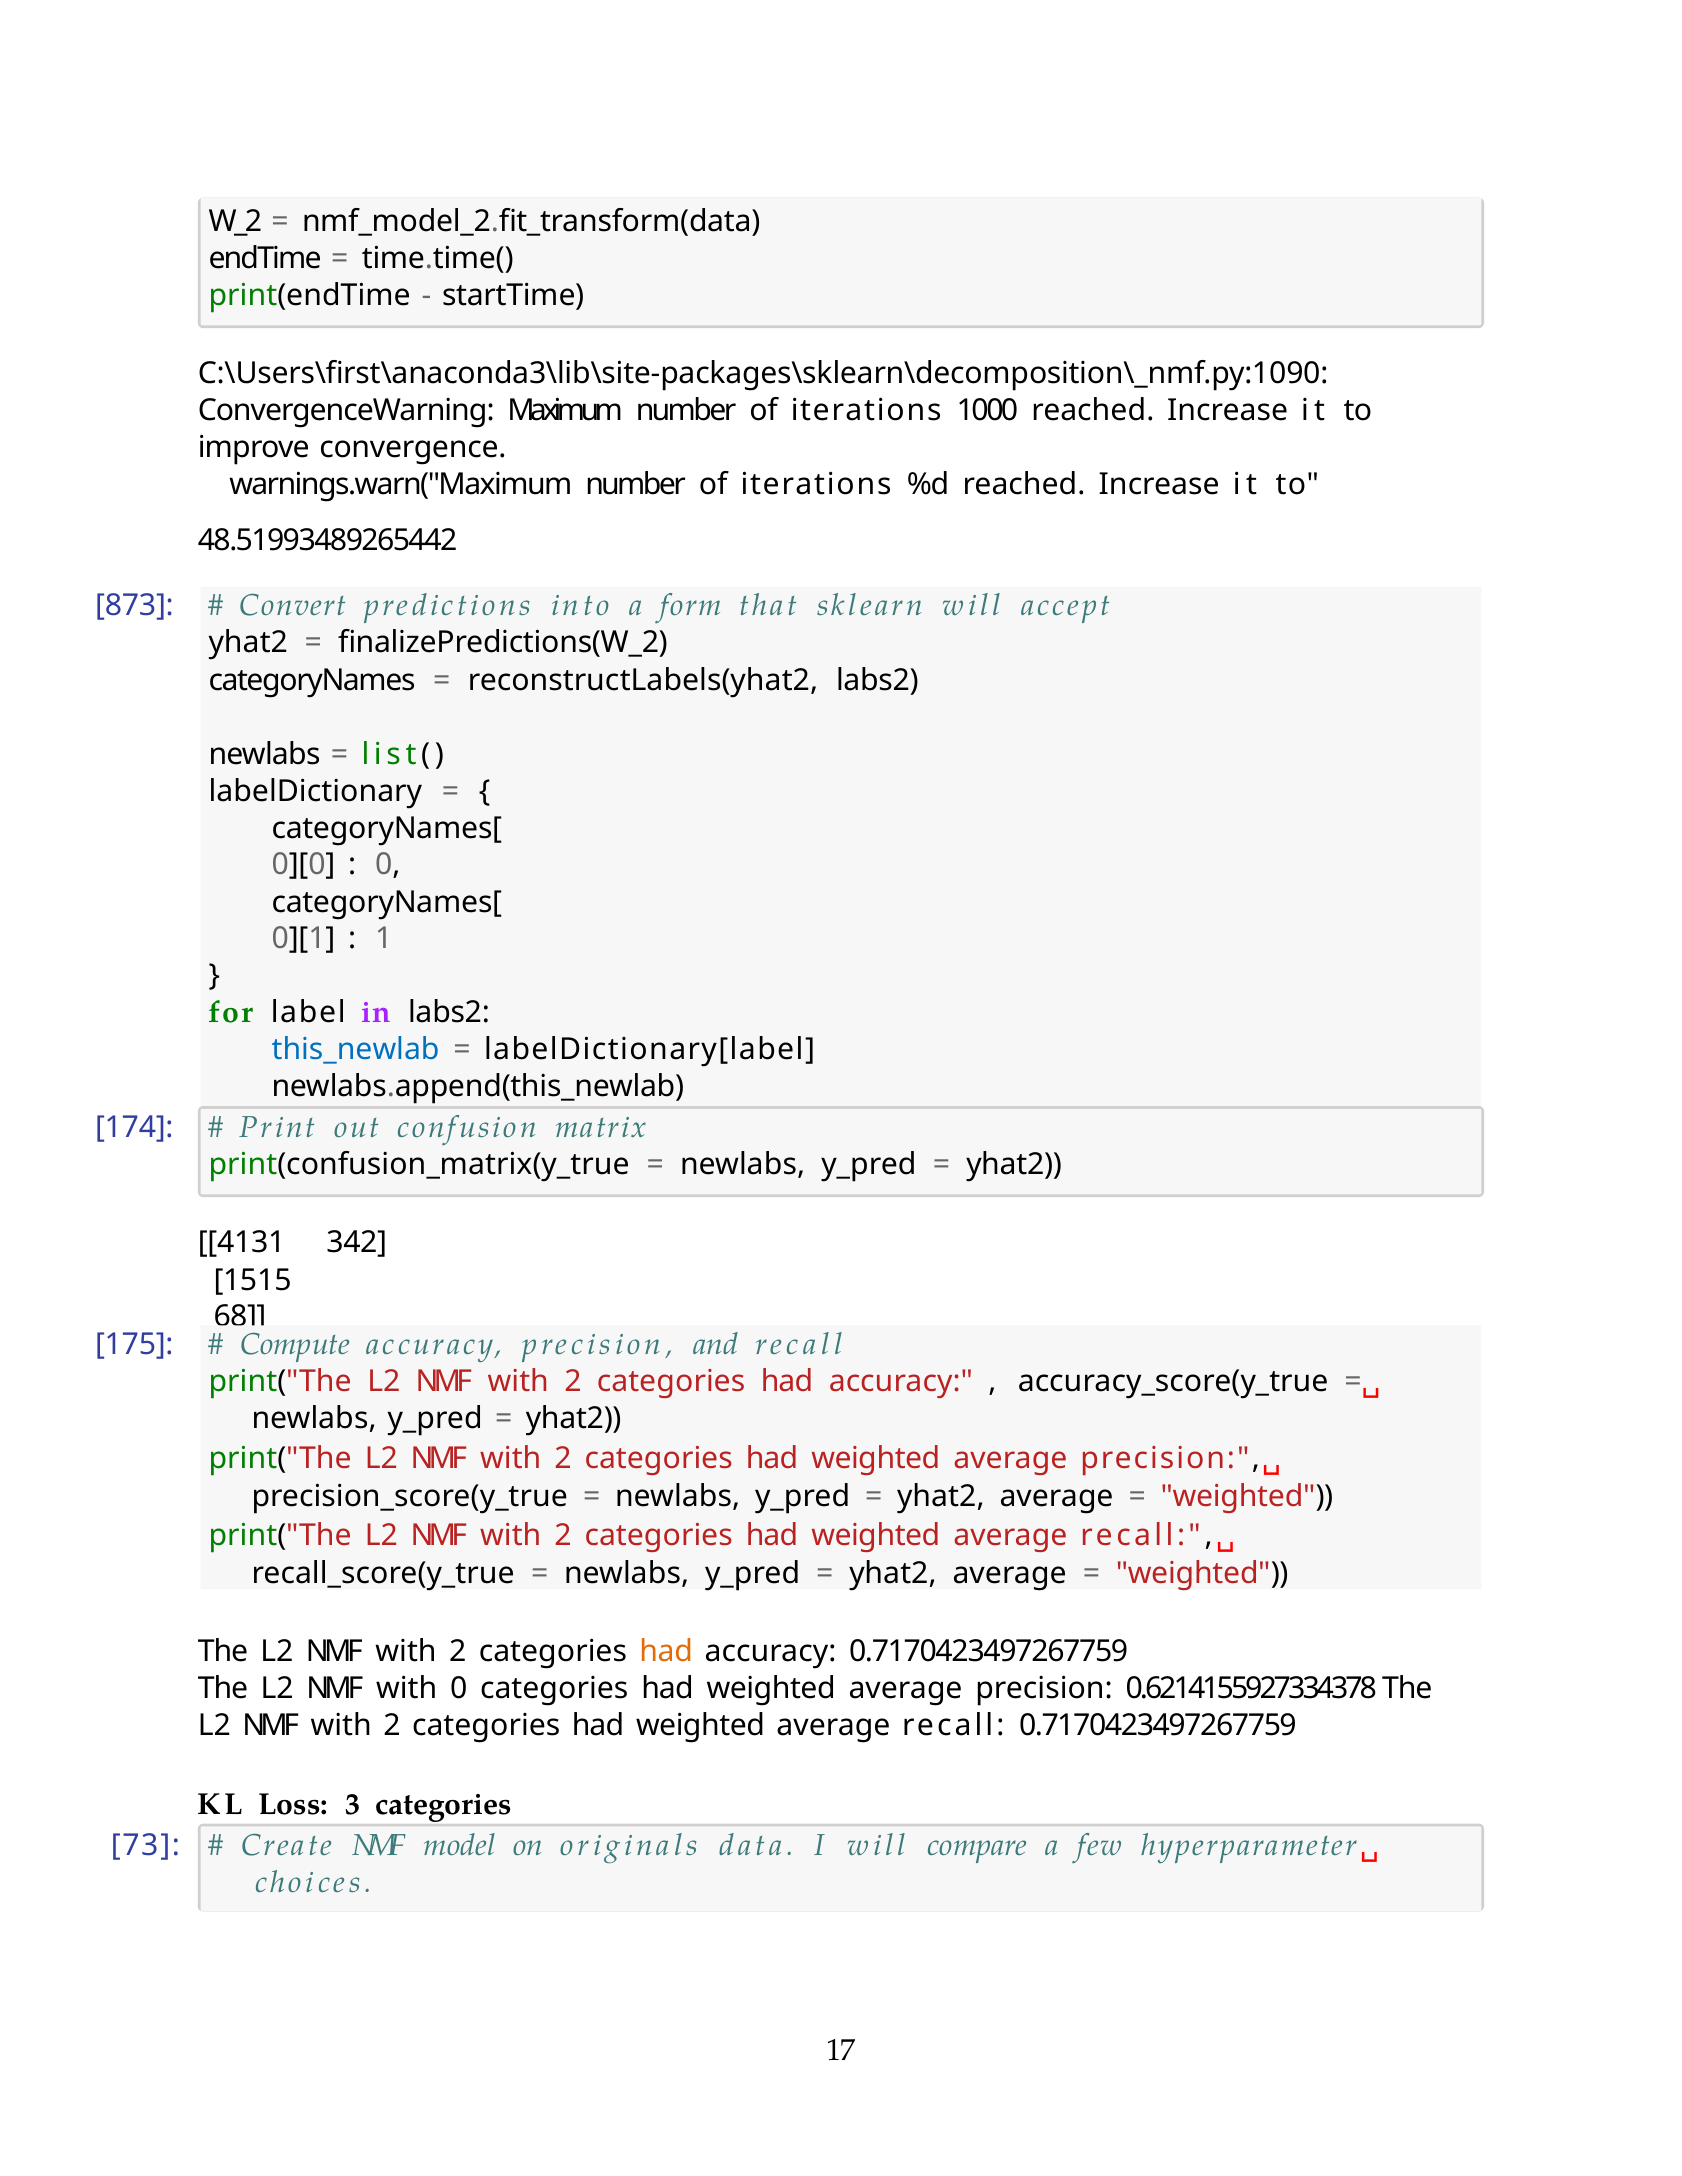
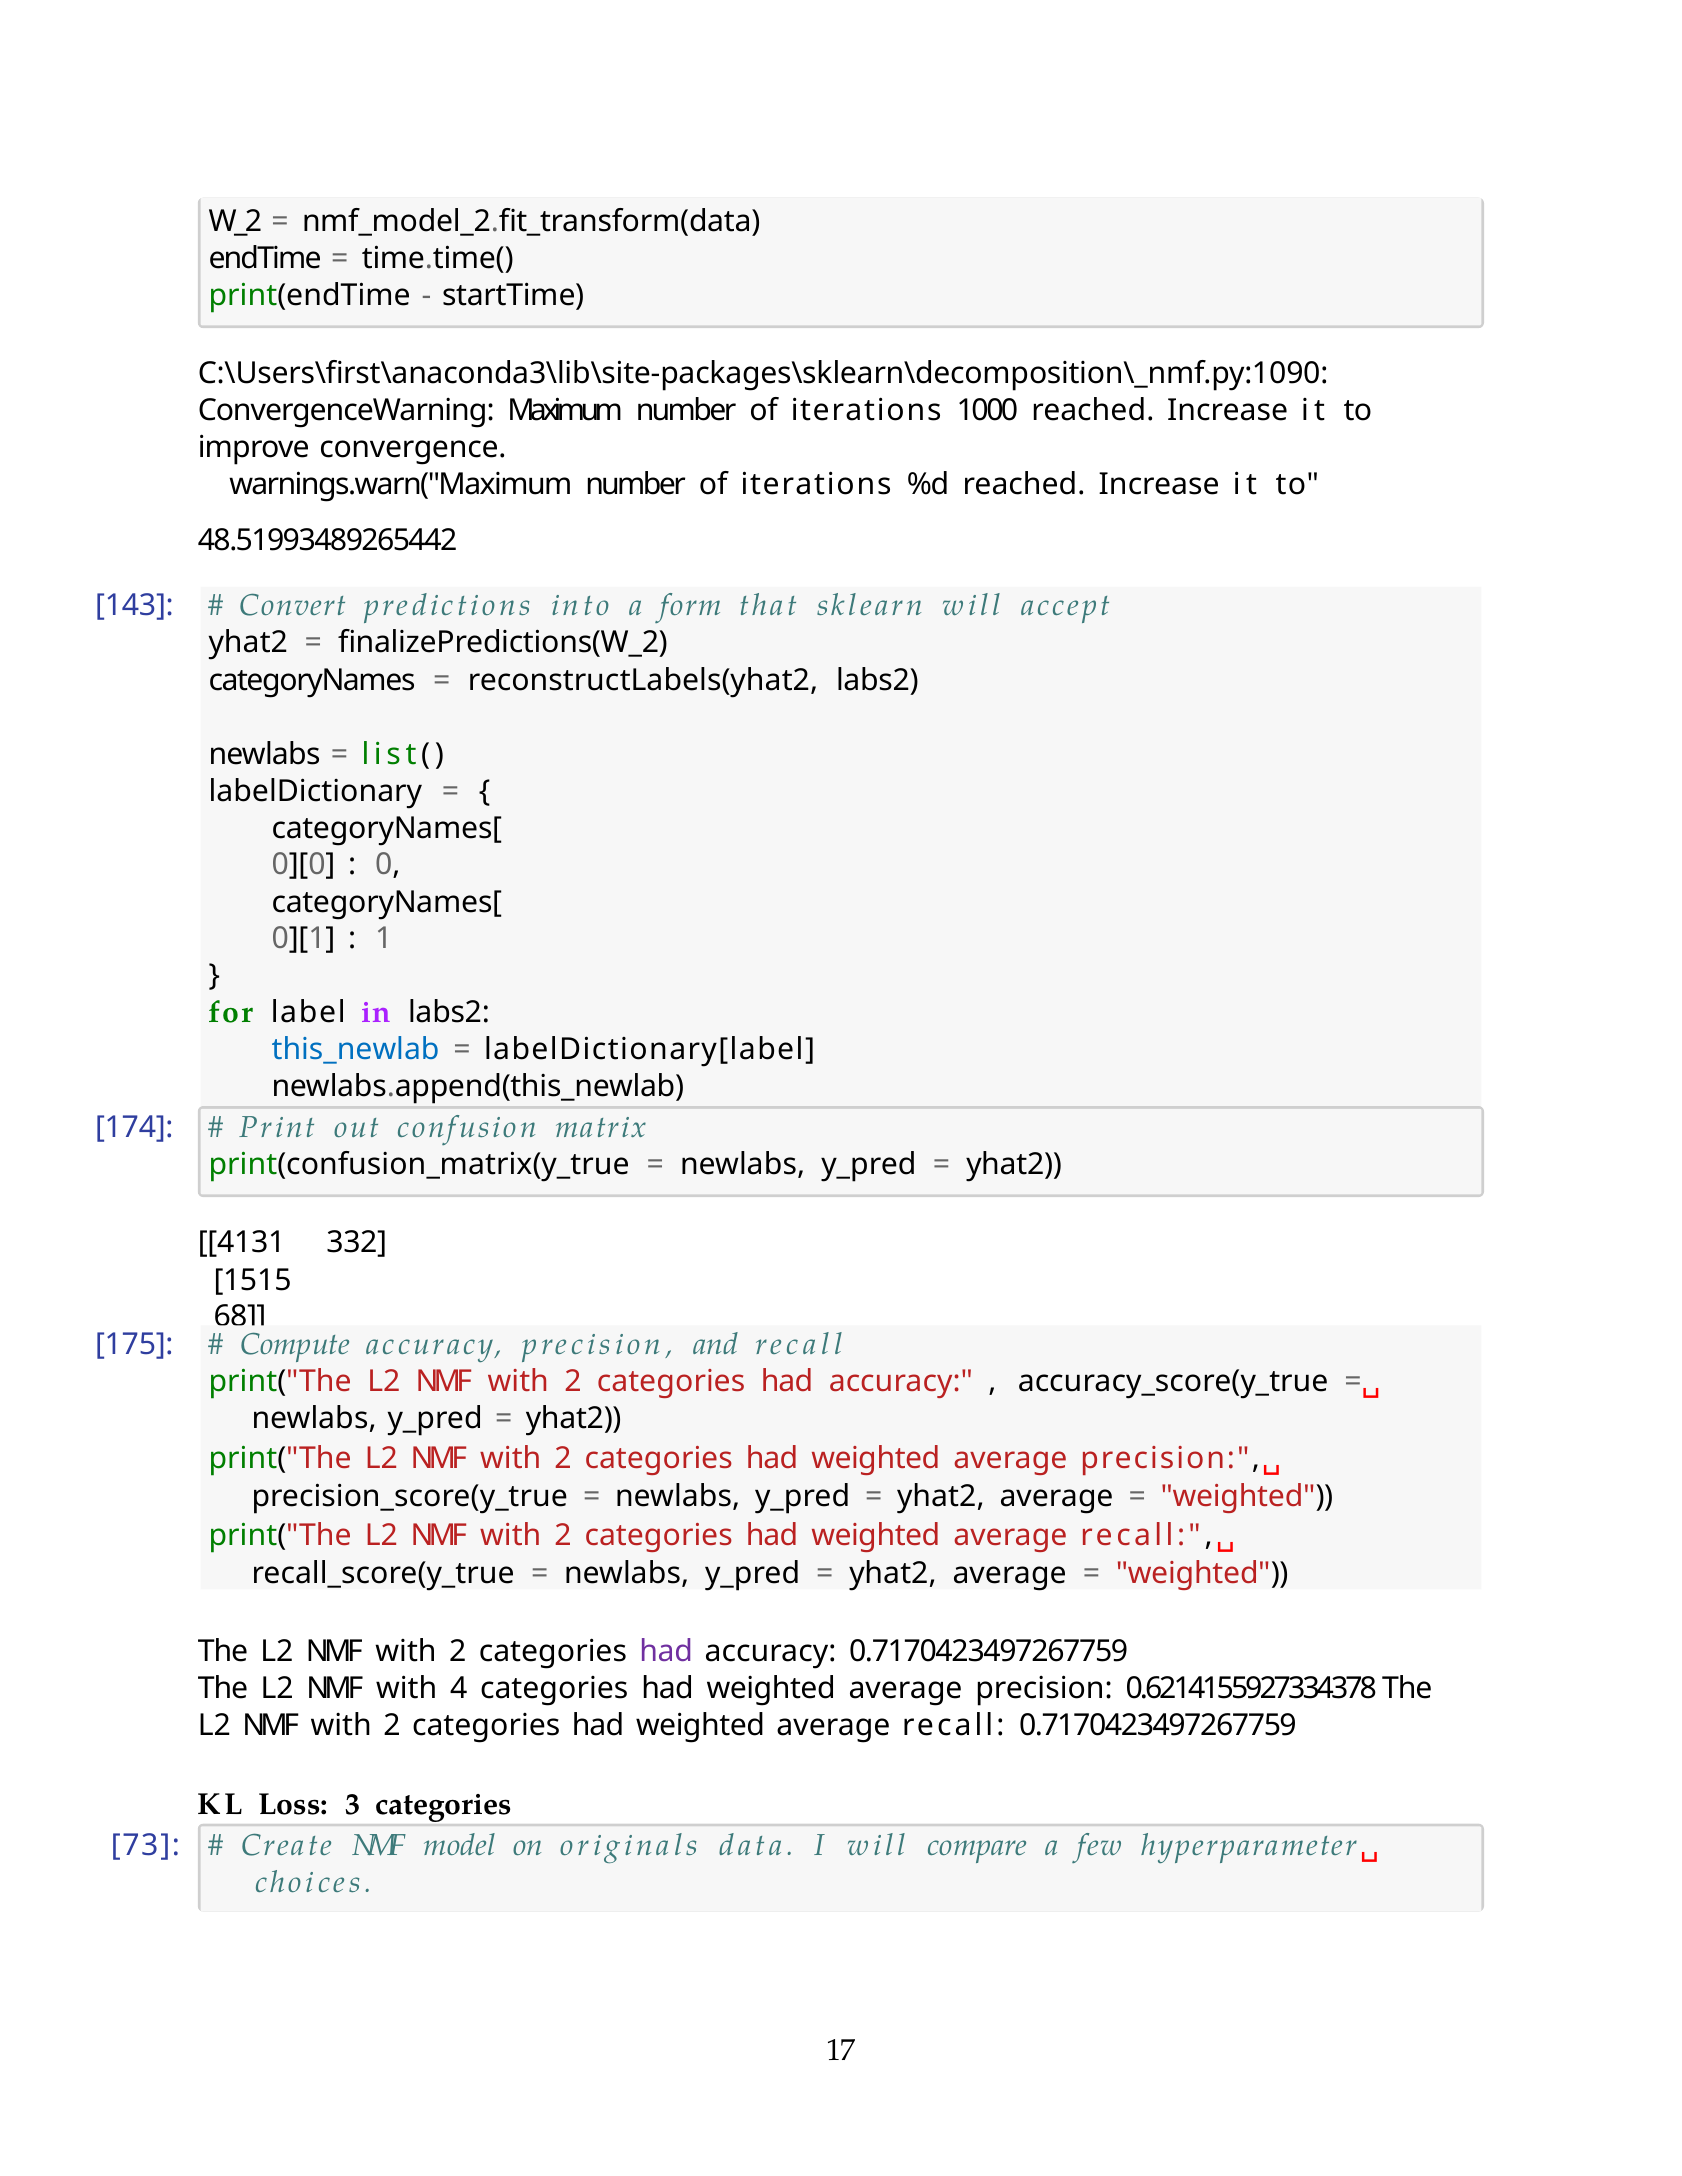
873: 873 -> 143 (134, 606)
342: 342 -> 332 (357, 1243)
had colour: orange -> purple (666, 1652)
with 0: 0 -> 4 (459, 1689)
